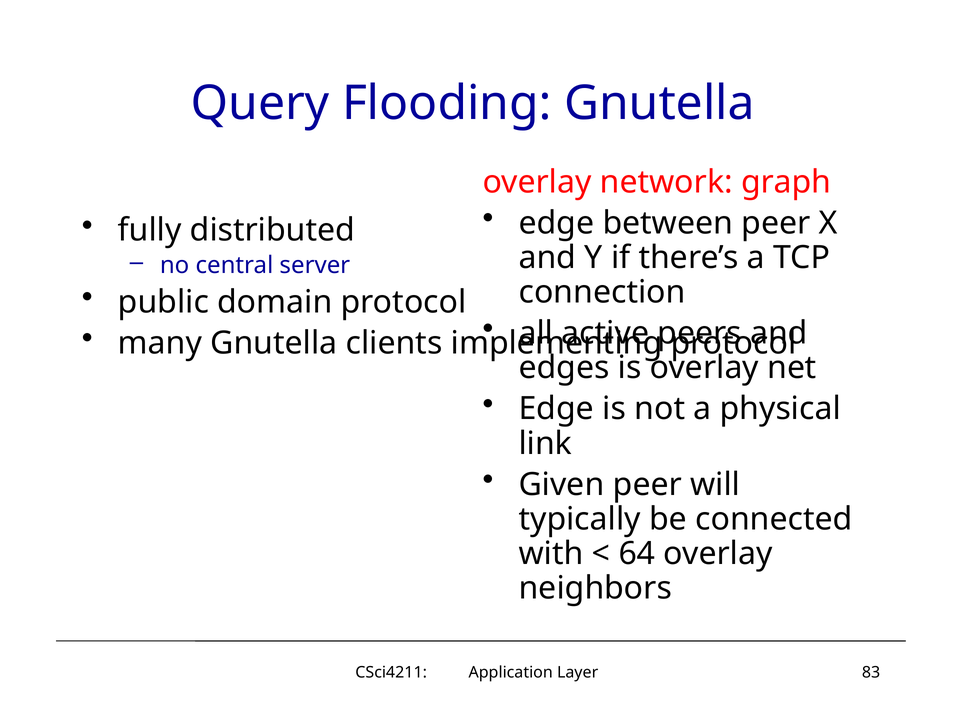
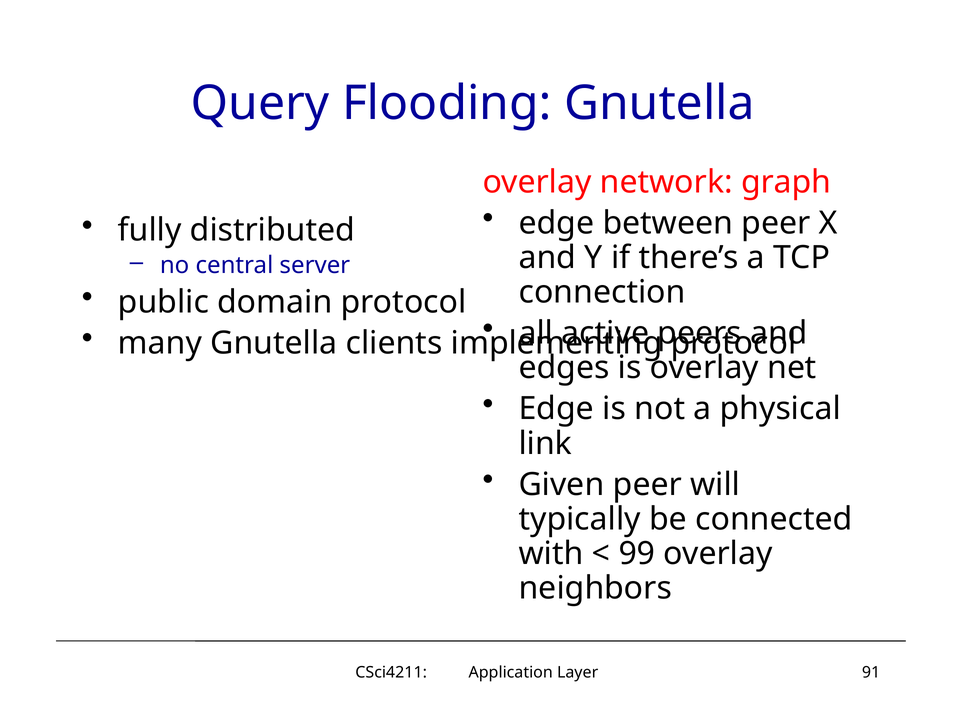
64: 64 -> 99 (637, 554)
83: 83 -> 91 (871, 673)
